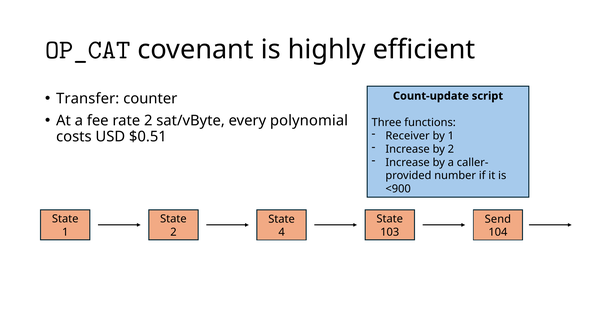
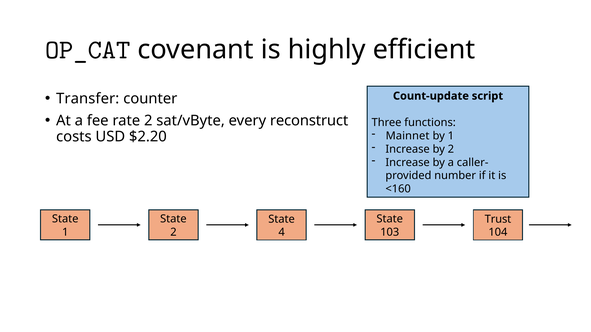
polynomial: polynomial -> reconstruct (309, 121)
Receiver: Receiver -> Mainnet (408, 136)
$0.51: $0.51 -> $2.20 (148, 137)
<900: <900 -> <160 (398, 189)
Send: Send -> Trust (498, 219)
